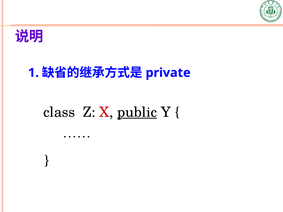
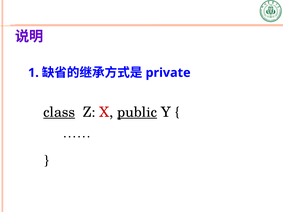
class underline: none -> present (59, 112)
